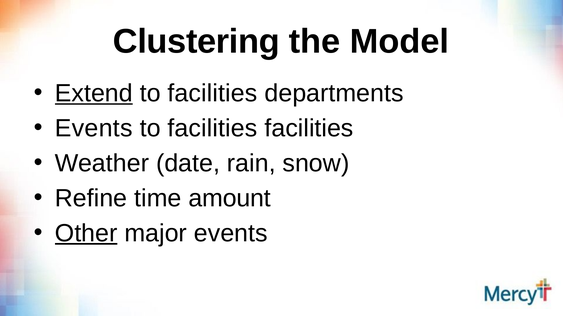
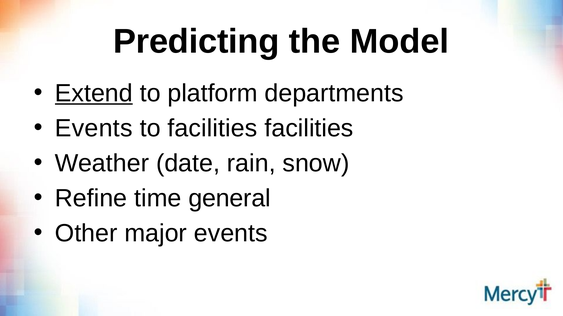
Clustering: Clustering -> Predicting (196, 41)
facilities: facilities -> platform (213, 93)
amount: amount -> general (230, 199)
Other underline: present -> none (86, 234)
